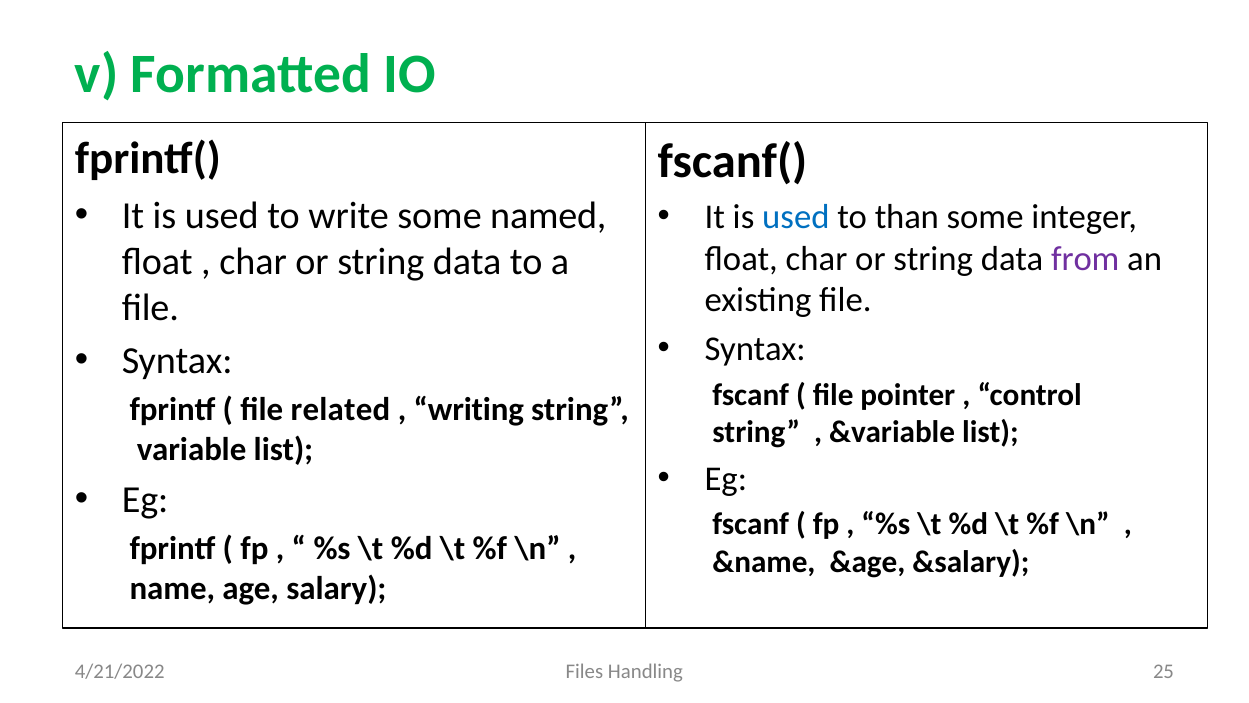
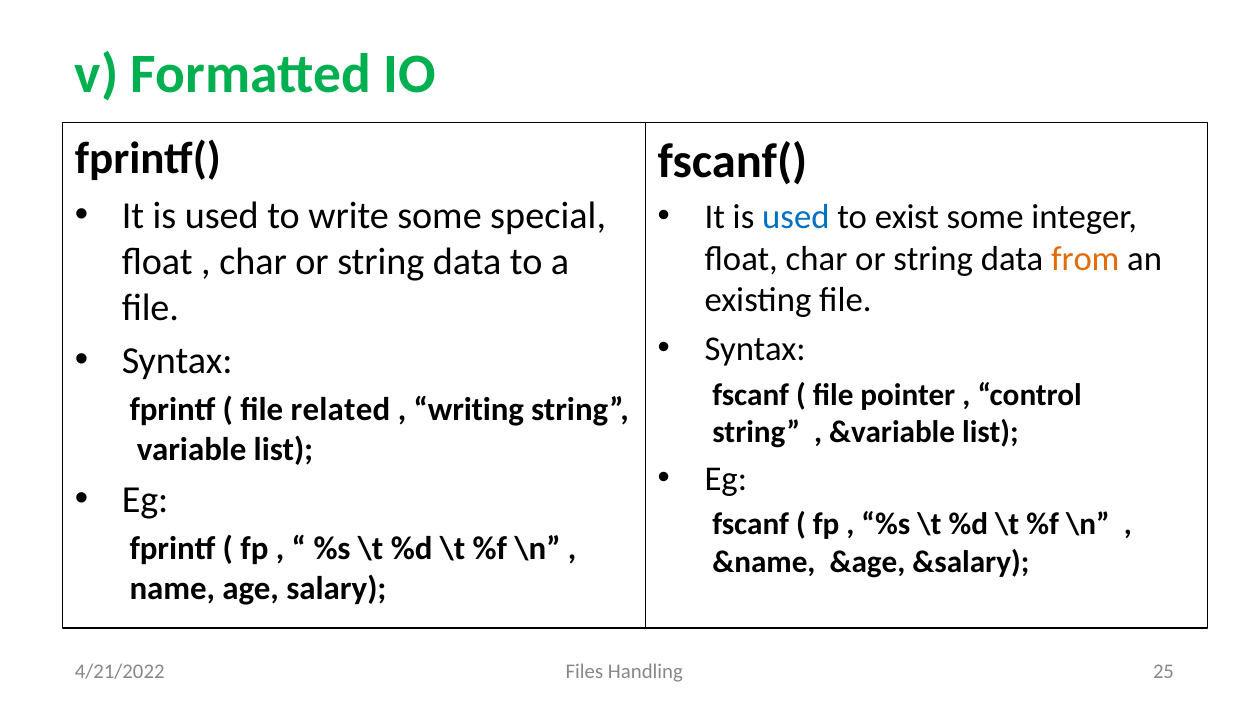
named: named -> special (548, 216)
than: than -> exist (907, 217)
from colour: purple -> orange (1085, 259)
